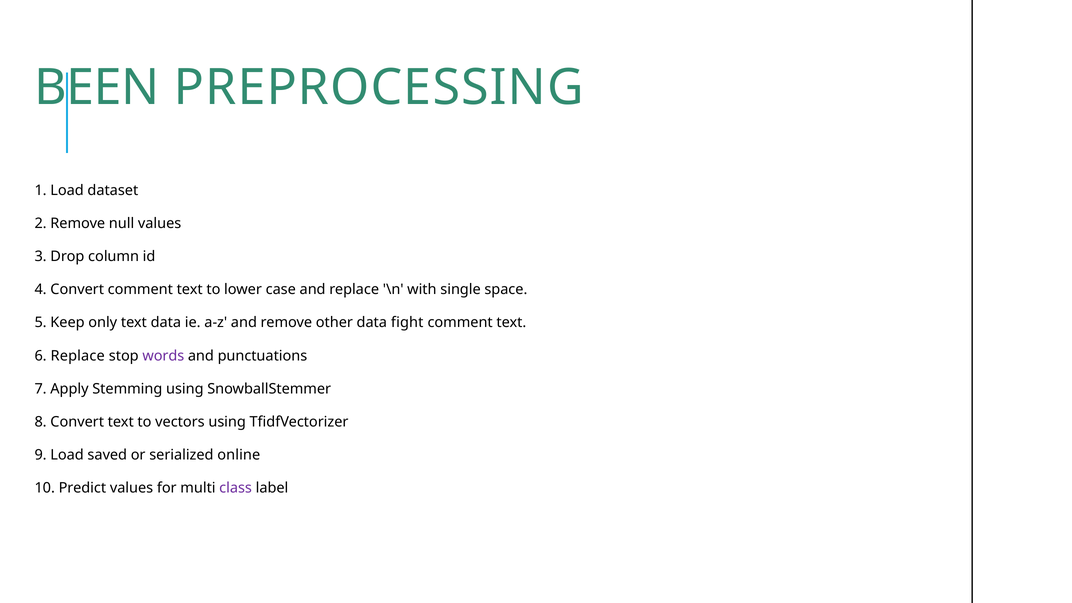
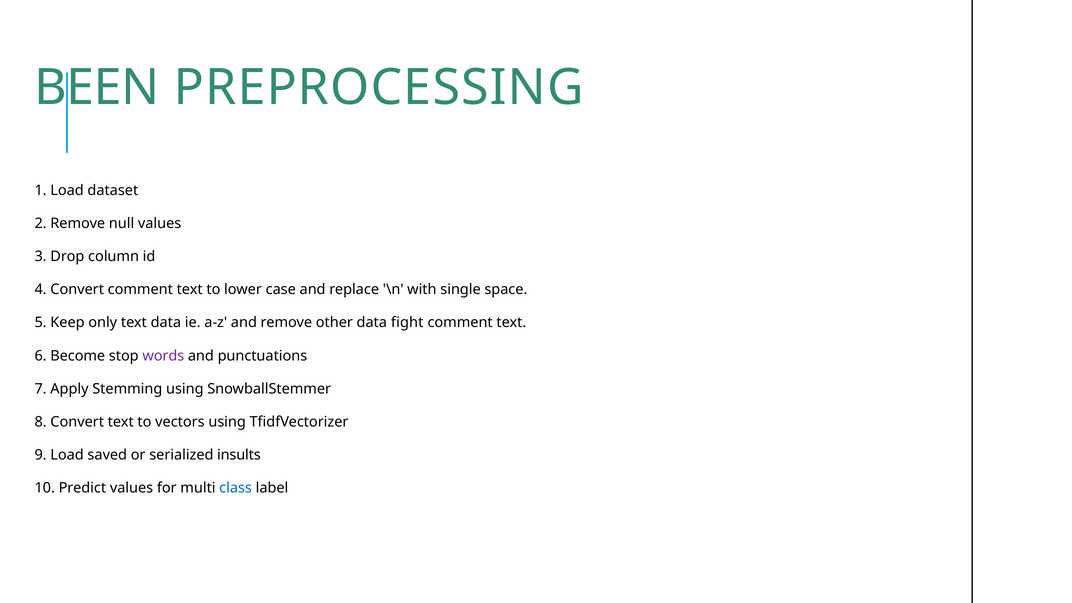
6 Replace: Replace -> Become (78, 356)
online: online -> insults (239, 455)
class colour: purple -> blue (236, 488)
